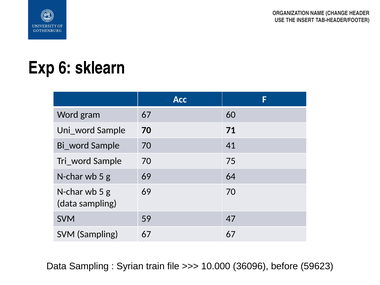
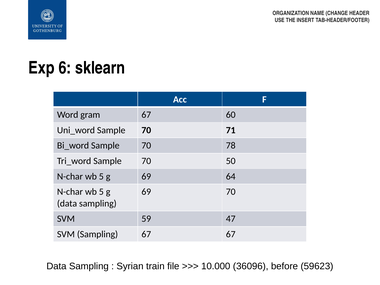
41: 41 -> 78 (231, 146)
75: 75 -> 50 (231, 161)
